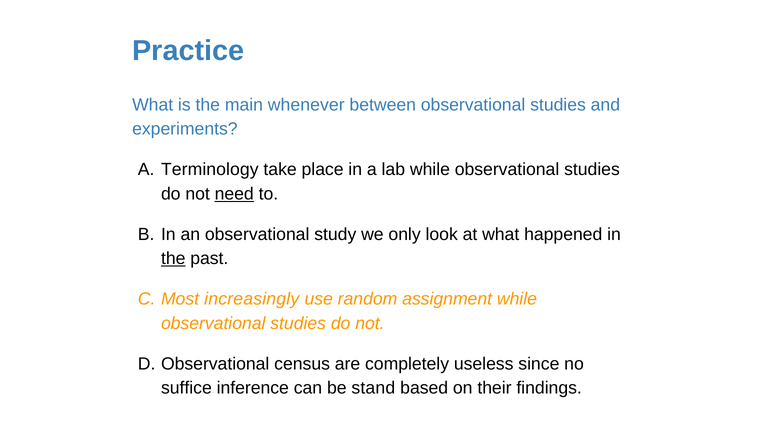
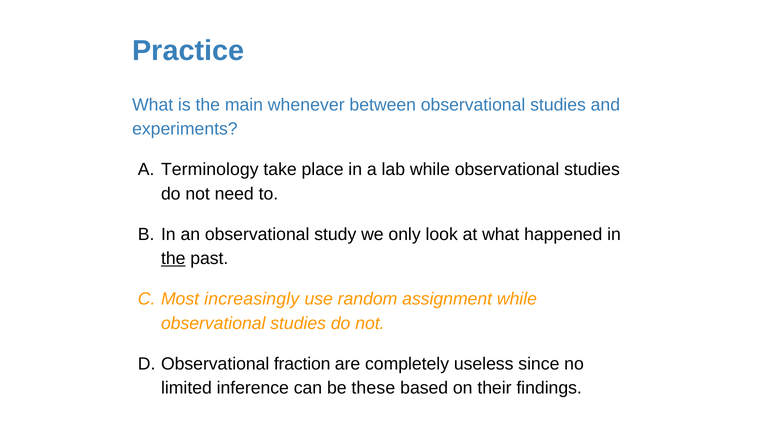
need underline: present -> none (234, 194)
census: census -> fraction (302, 364)
suffice: suffice -> limited (186, 389)
stand: stand -> these (373, 389)
